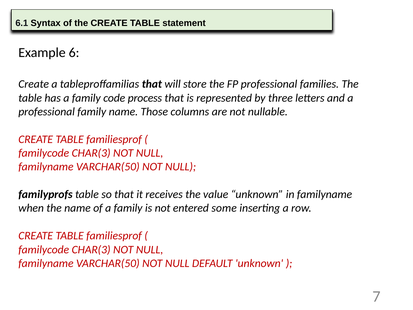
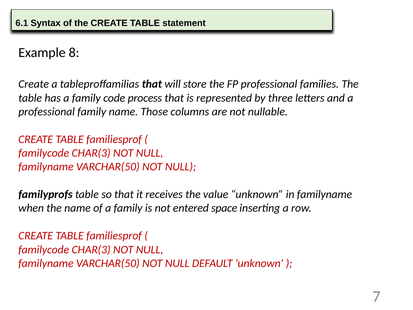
6: 6 -> 8 (74, 53)
some: some -> space (224, 208)
